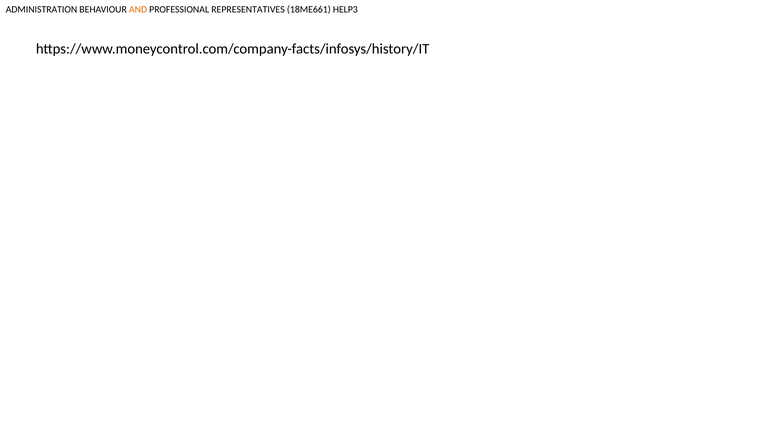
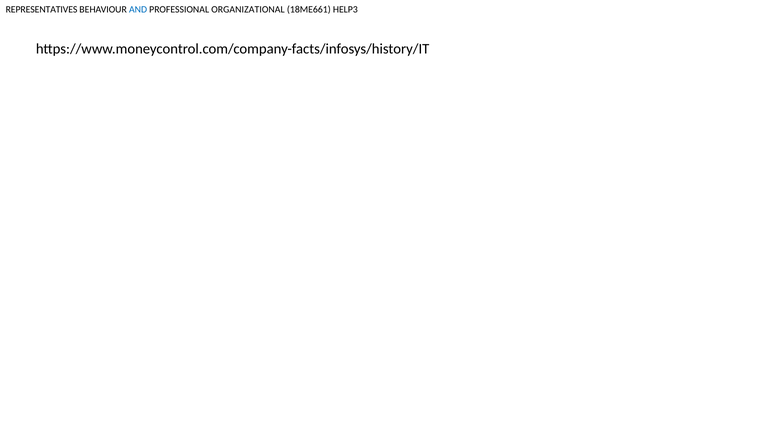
ADMINISTRATION: ADMINISTRATION -> REPRESENTATIVES (42, 9)
AND colour: orange -> blue (138, 9)
REPRESENTATIVES: REPRESENTATIVES -> ORGANIZATIONAL (248, 9)
